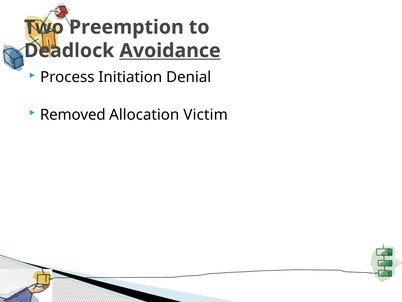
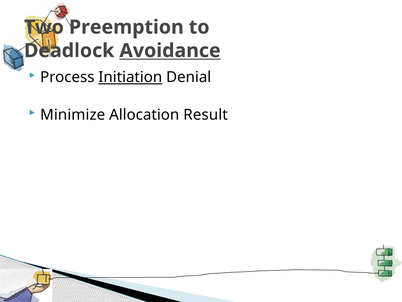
Initiation underline: none -> present (130, 77)
Removed: Removed -> Minimize (73, 115)
Victim: Victim -> Result (206, 115)
